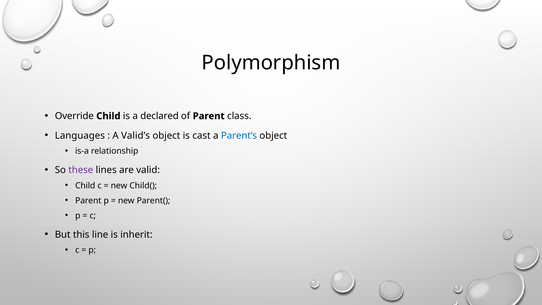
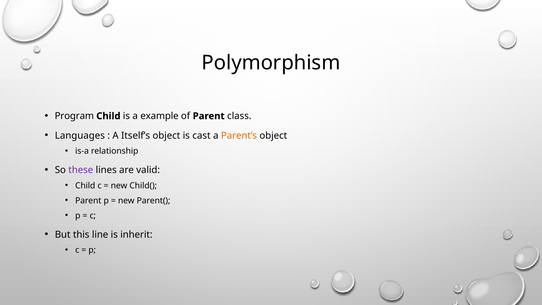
Override: Override -> Program (74, 116)
declared: declared -> example (159, 116)
Valid’s: Valid’s -> Itself’s (136, 135)
Parent’s colour: blue -> orange (239, 135)
